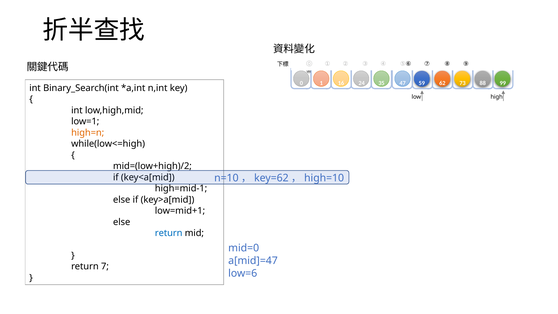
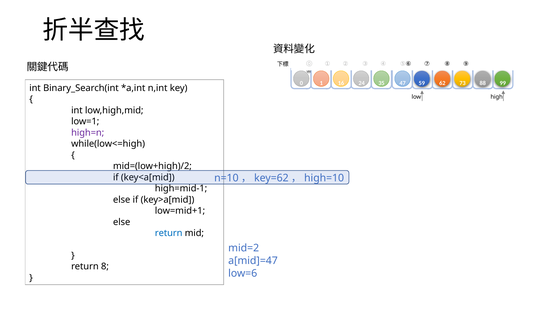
high=n colour: orange -> purple (88, 133)
mid=0: mid=0 -> mid=2 (244, 248)
7: 7 -> 8 (105, 266)
